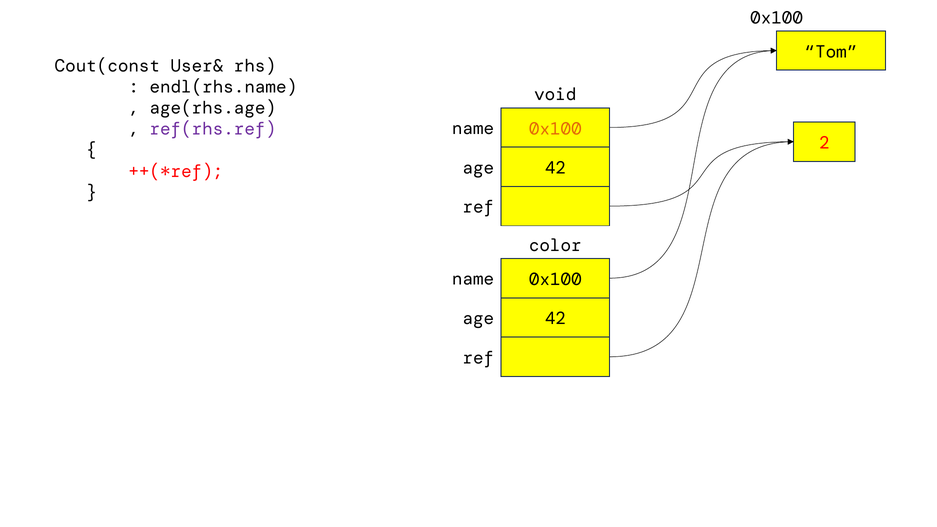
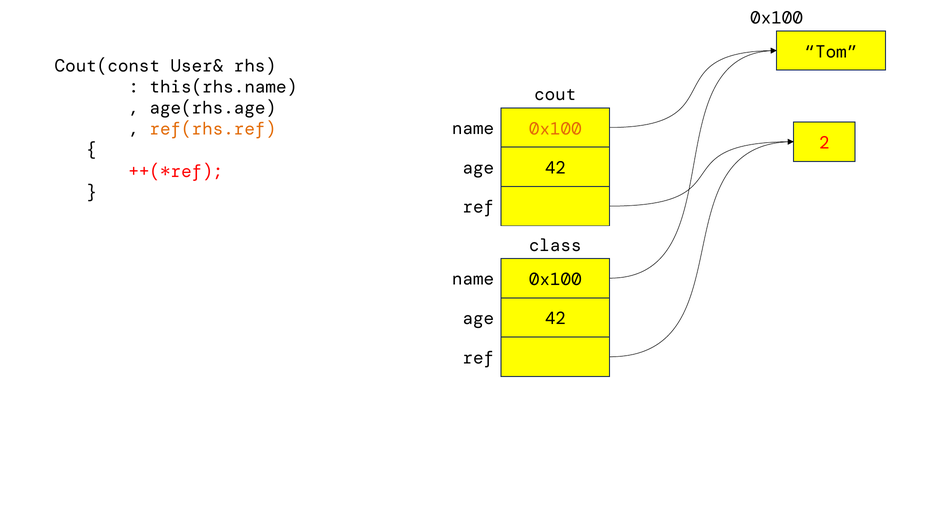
endl(rhs.name: endl(rhs.name -> this(rhs.name (223, 87)
void: void -> cout (555, 95)
ref(rhs.ref colour: purple -> orange (213, 129)
color: color -> class (555, 245)
